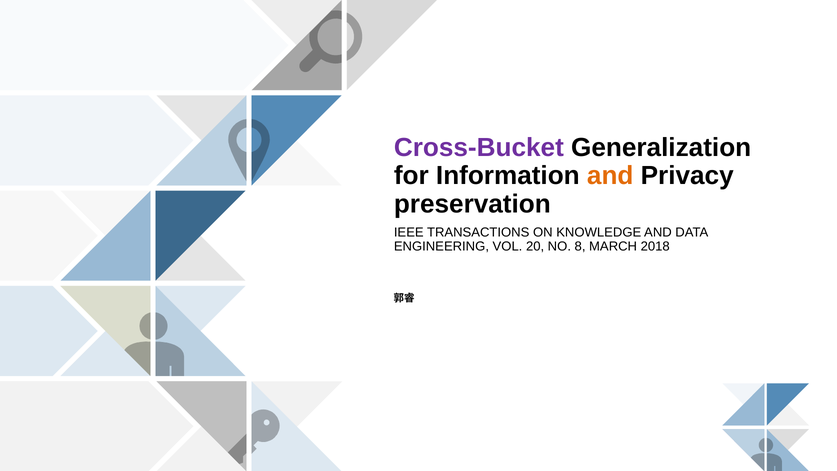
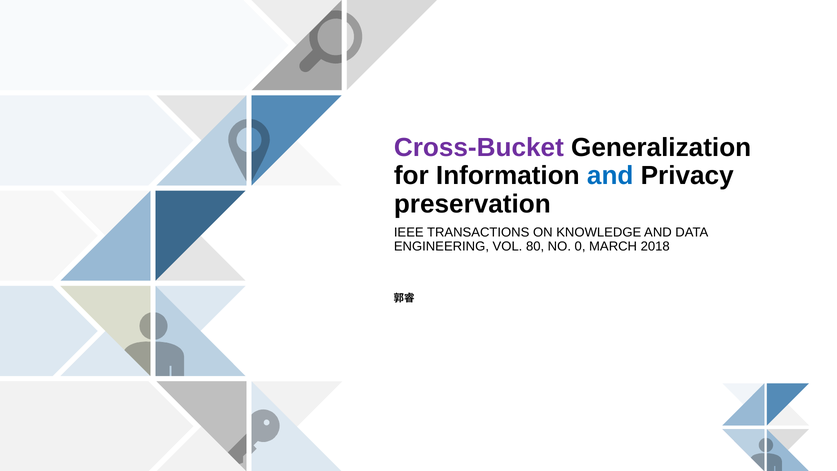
and colour: orange -> blue (610, 176)
20: 20 -> 80 (535, 246)
8: 8 -> 0 (580, 246)
